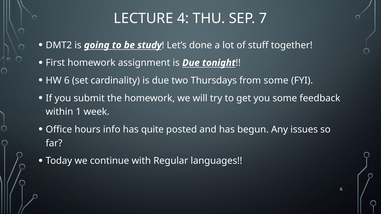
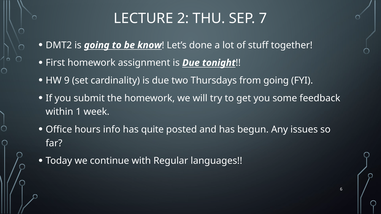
4: 4 -> 2 (183, 18)
study: study -> know (150, 45)
HW 6: 6 -> 9 (67, 81)
from some: some -> going (276, 81)
